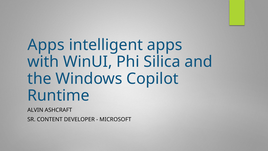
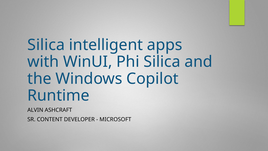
Apps: Apps -> Silica (46, 45)
